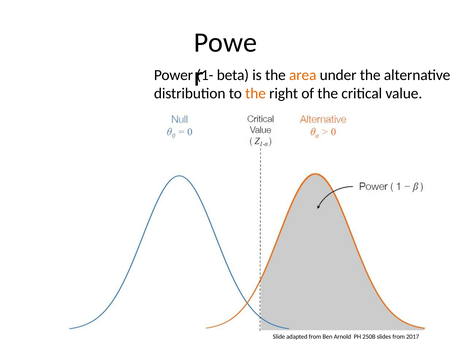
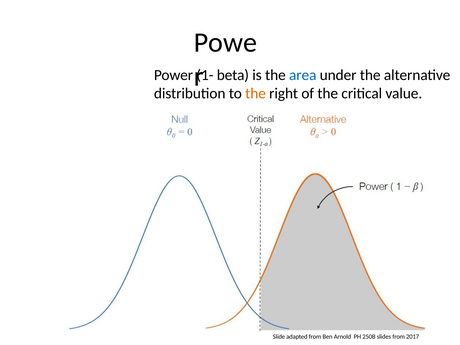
area colour: orange -> blue (303, 75)
